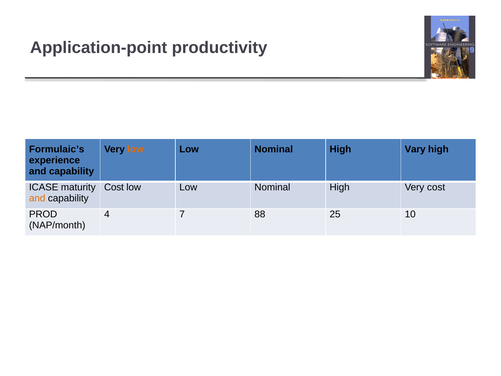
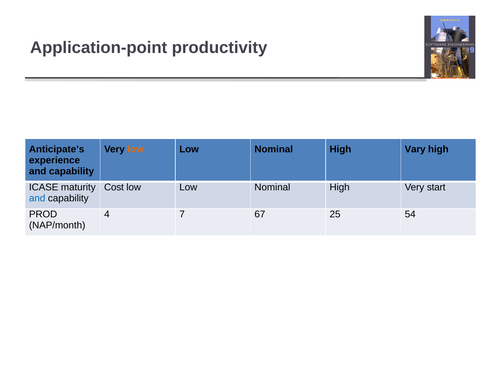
Formulaic’s: Formulaic’s -> Anticipate’s (57, 149)
Very cost: cost -> start (436, 187)
and colour: orange -> blue (37, 198)
88: 88 -> 67 (260, 214)
10: 10 -> 54 (410, 214)
